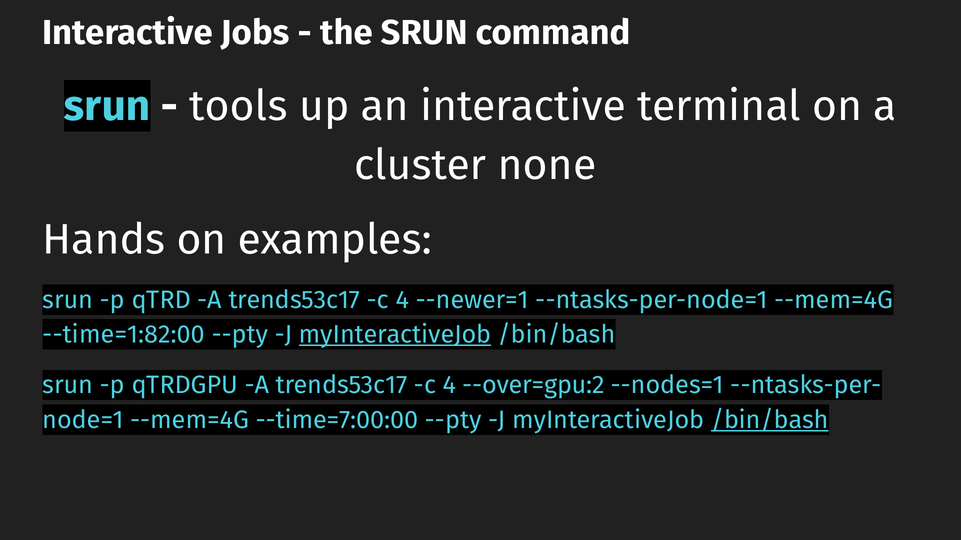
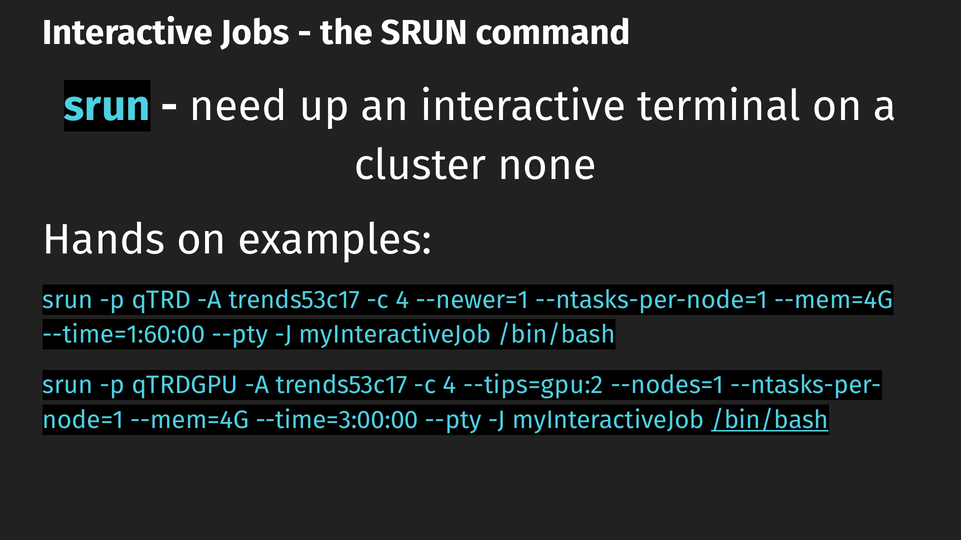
tools: tools -> need (238, 106)
--time=1:82:00: --time=1:82:00 -> --time=1:60:00 (124, 335)
myInteractiveJob underline: present -> none (395, 335)
--over=gpu:2: --over=gpu:2 -> --tips=gpu:2 (533, 385)
--time=7:00:00: --time=7:00:00 -> --time=3:00:00 (337, 420)
